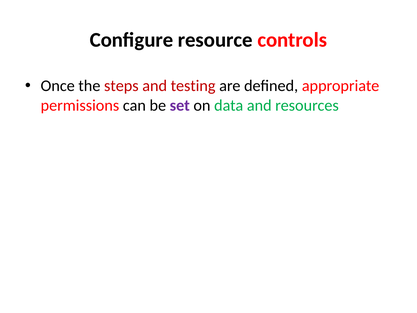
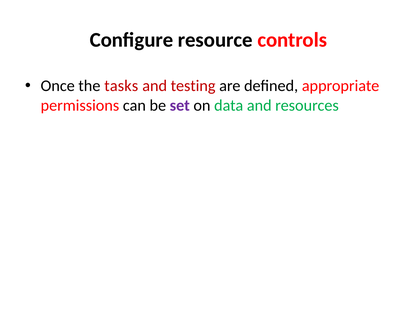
steps: steps -> tasks (121, 86)
